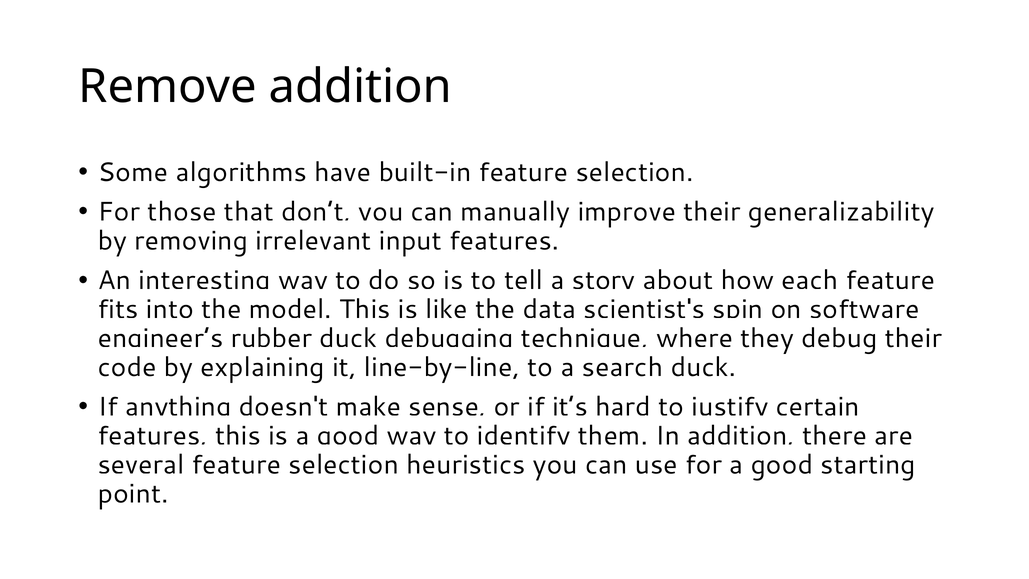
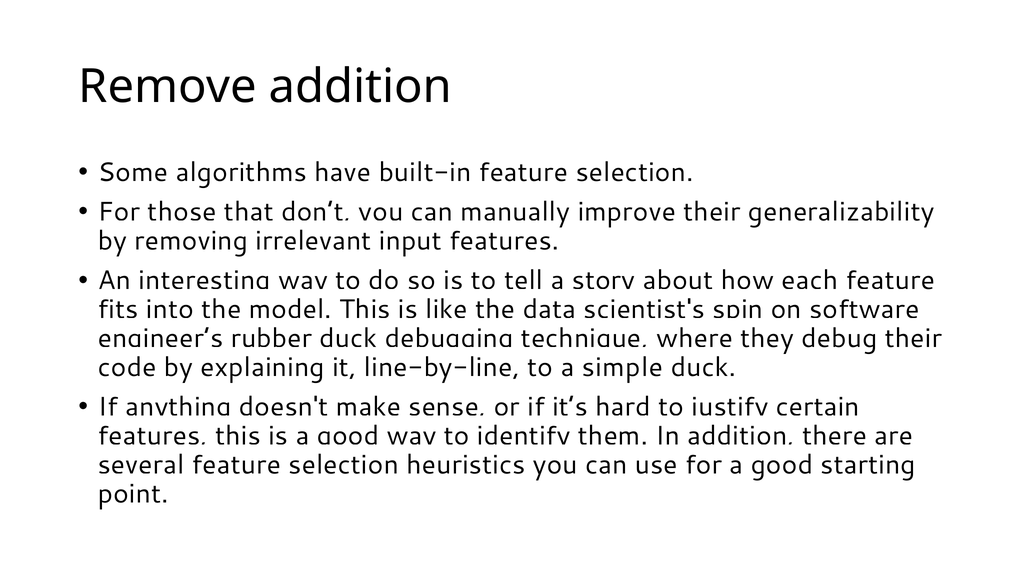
search: search -> simple (622, 367)
